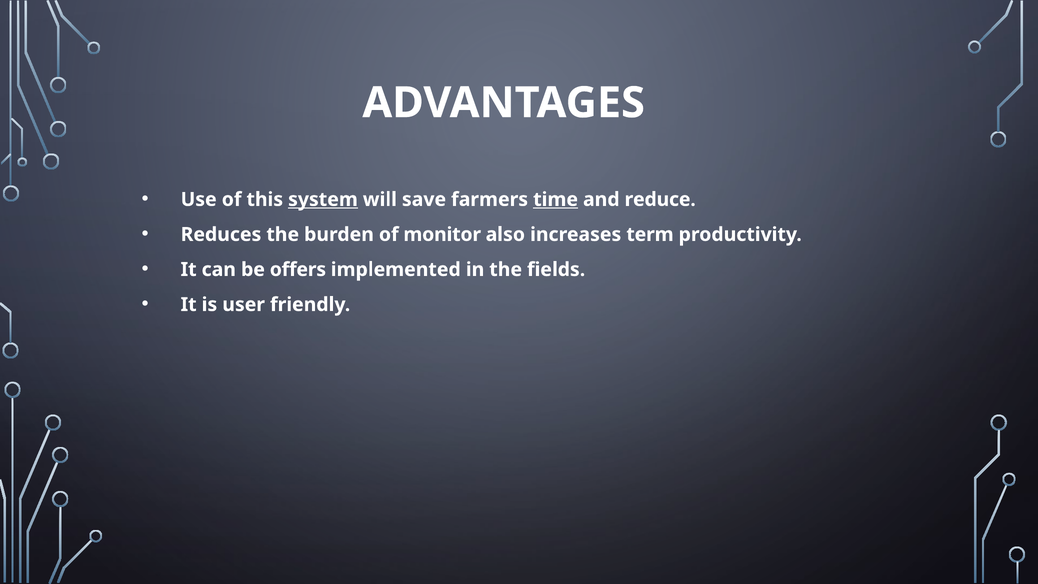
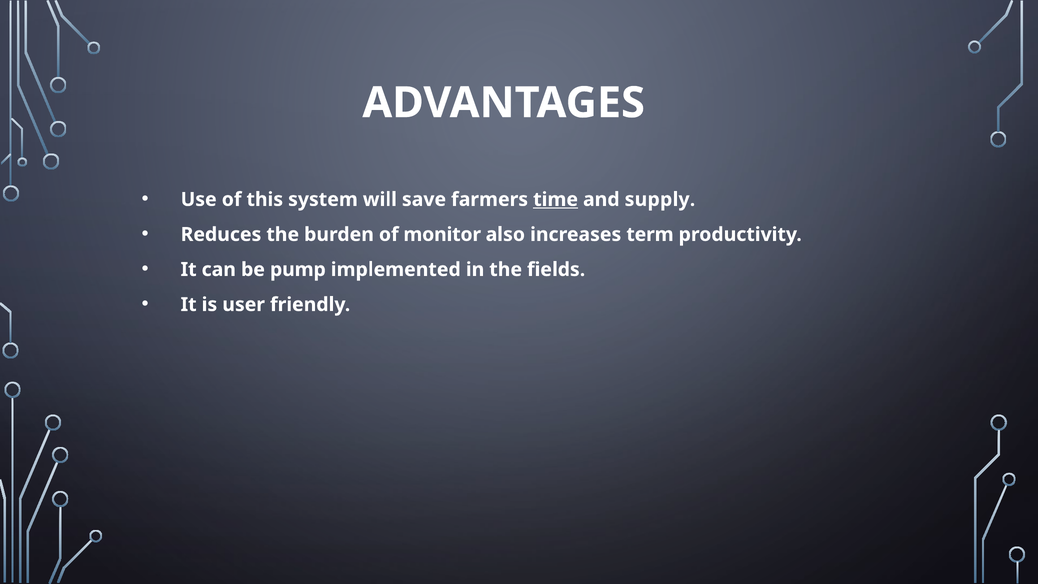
system underline: present -> none (323, 199)
reduce: reduce -> supply (660, 199)
offers: offers -> pump (298, 270)
